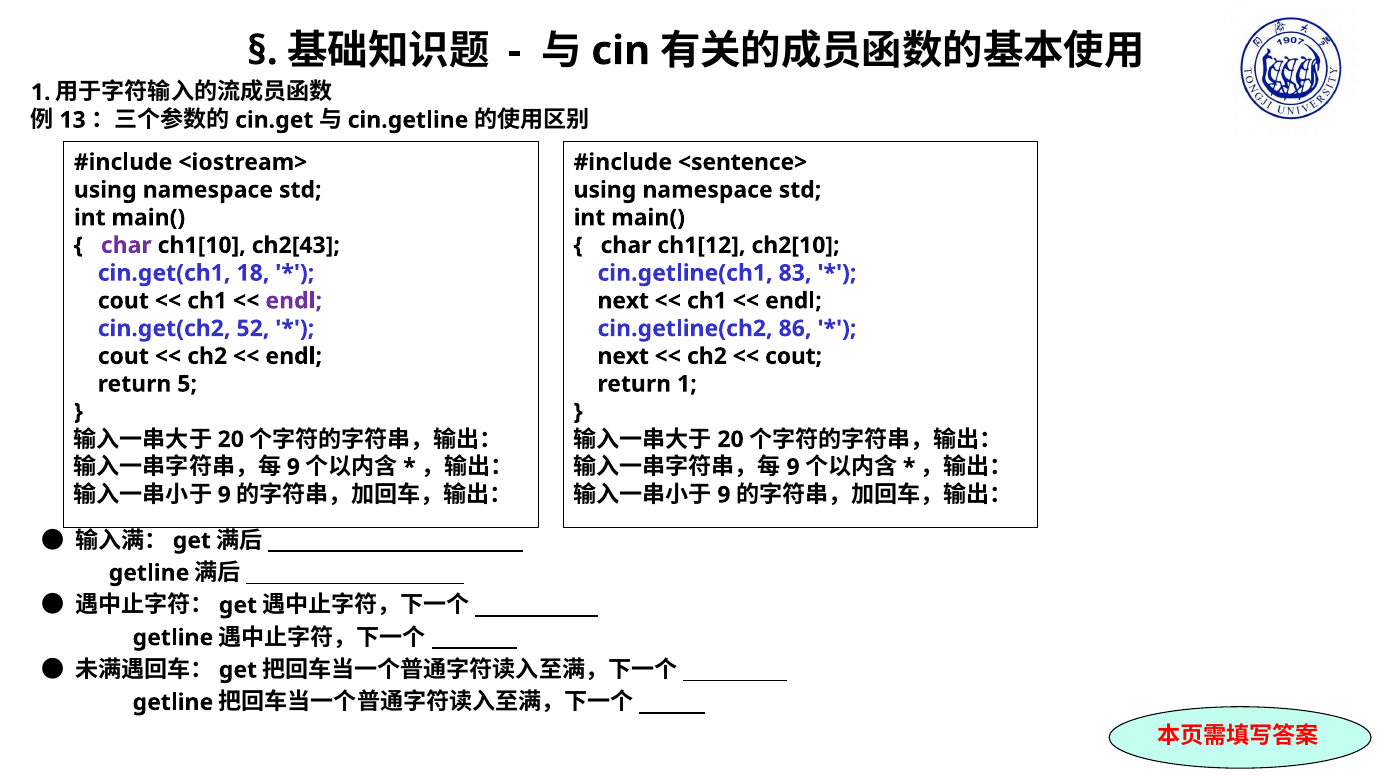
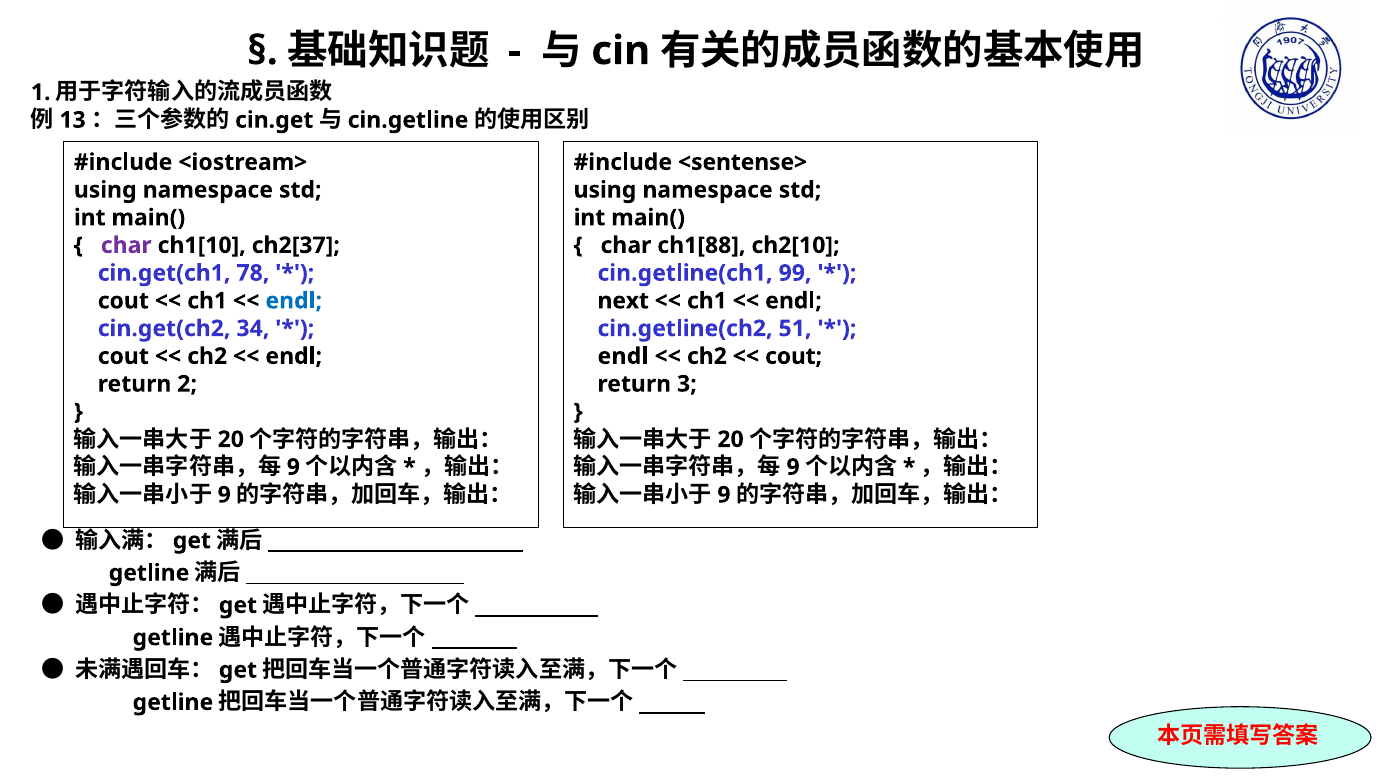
<sentence>: <sentence> -> <sentense> (743, 162)
ch2[43: ch2[43 -> ch2[37 (296, 245)
ch1[12: ch1[12 -> ch1[88 (701, 245)
18: 18 -> 78 (253, 273)
83: 83 -> 99 (795, 273)
endl colour: purple -> blue (294, 301)
52: 52 -> 34 (253, 328)
86: 86 -> 51 (795, 328)
next: next -> endl (623, 356)
5: 5 -> 2 (187, 384)
return 1: 1 -> 3 (687, 384)
